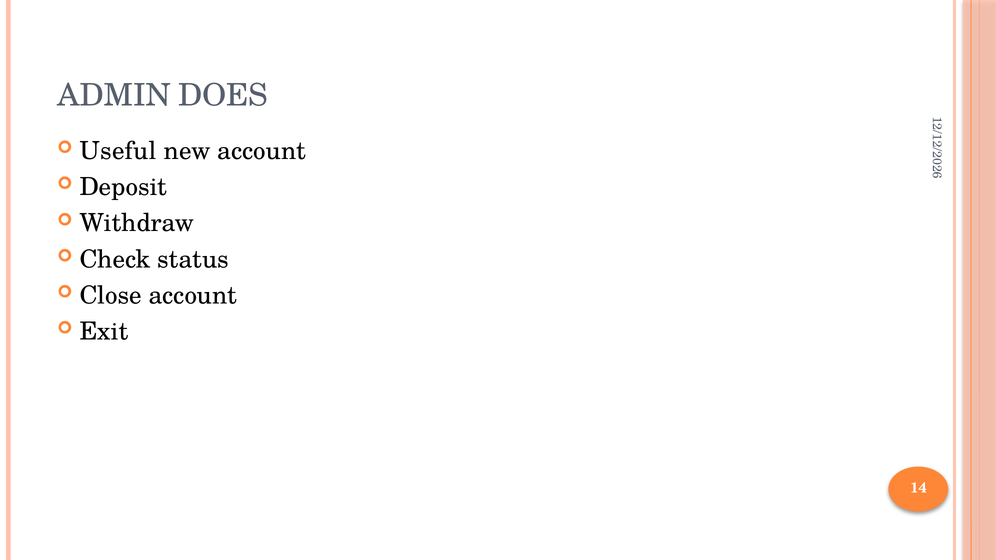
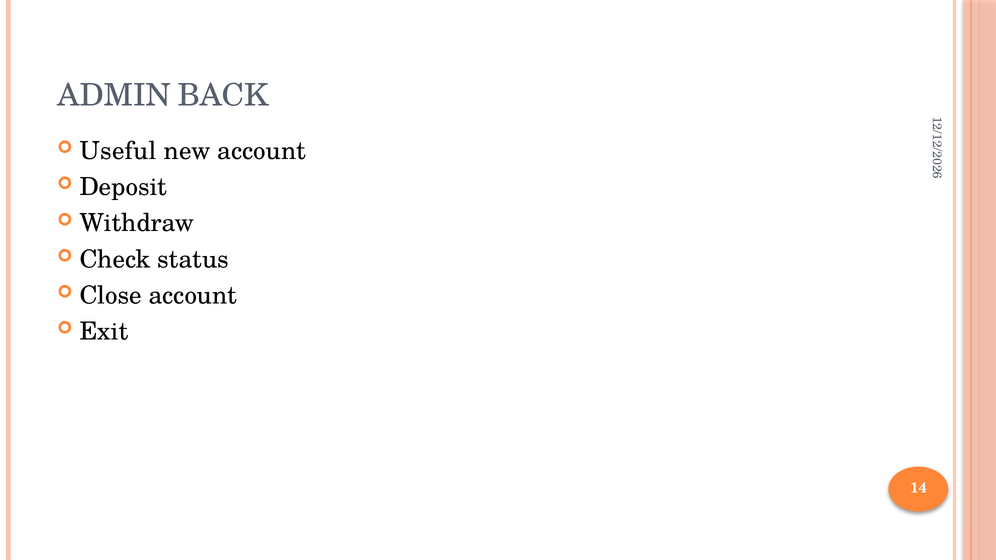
DOES: DOES -> BACK (223, 96)
